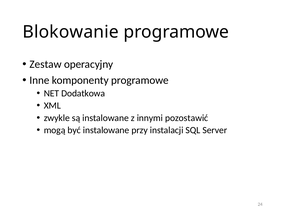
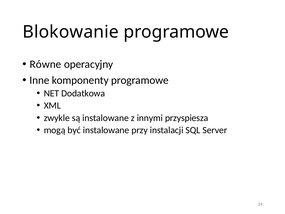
Zestaw: Zestaw -> Równe (46, 64)
pozostawić: pozostawić -> przyspiesza (187, 118)
